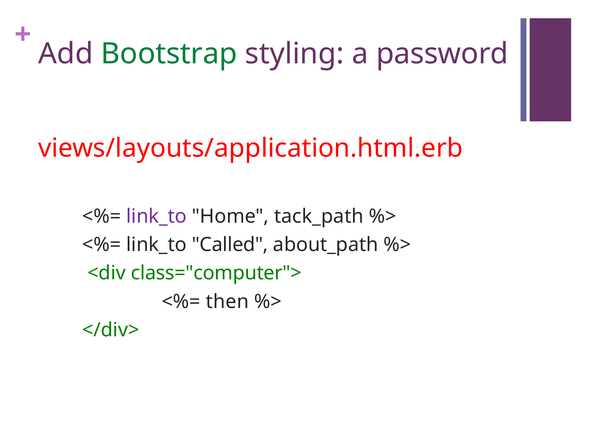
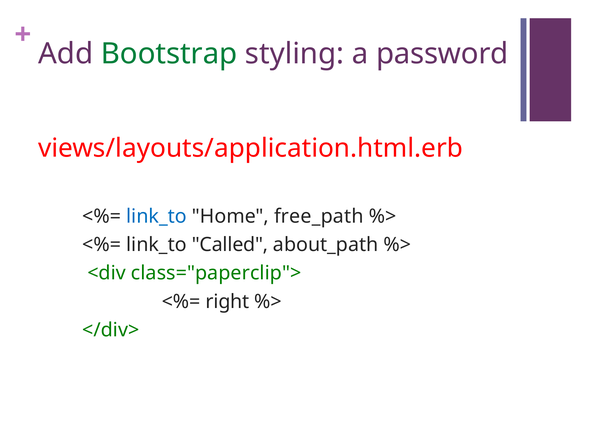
link_to colour: purple -> blue (156, 216)
tack_path: tack_path -> free_path (319, 216)
class="computer">: class="computer"> -> class="paperclip"> (216, 273)
then: then -> right (227, 302)
